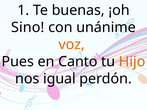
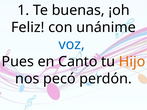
Sino: Sino -> Feliz (28, 27)
voz colour: orange -> blue (72, 45)
igual: igual -> pecó (59, 79)
